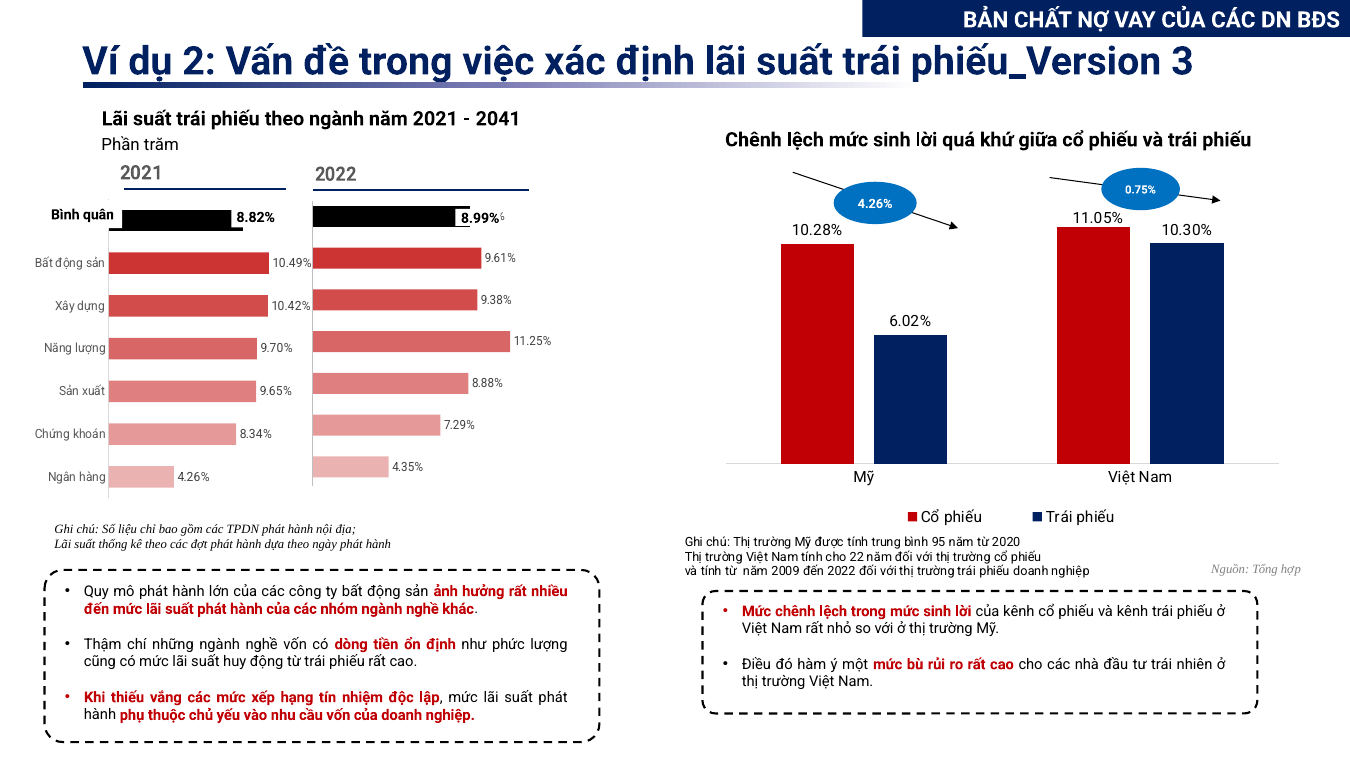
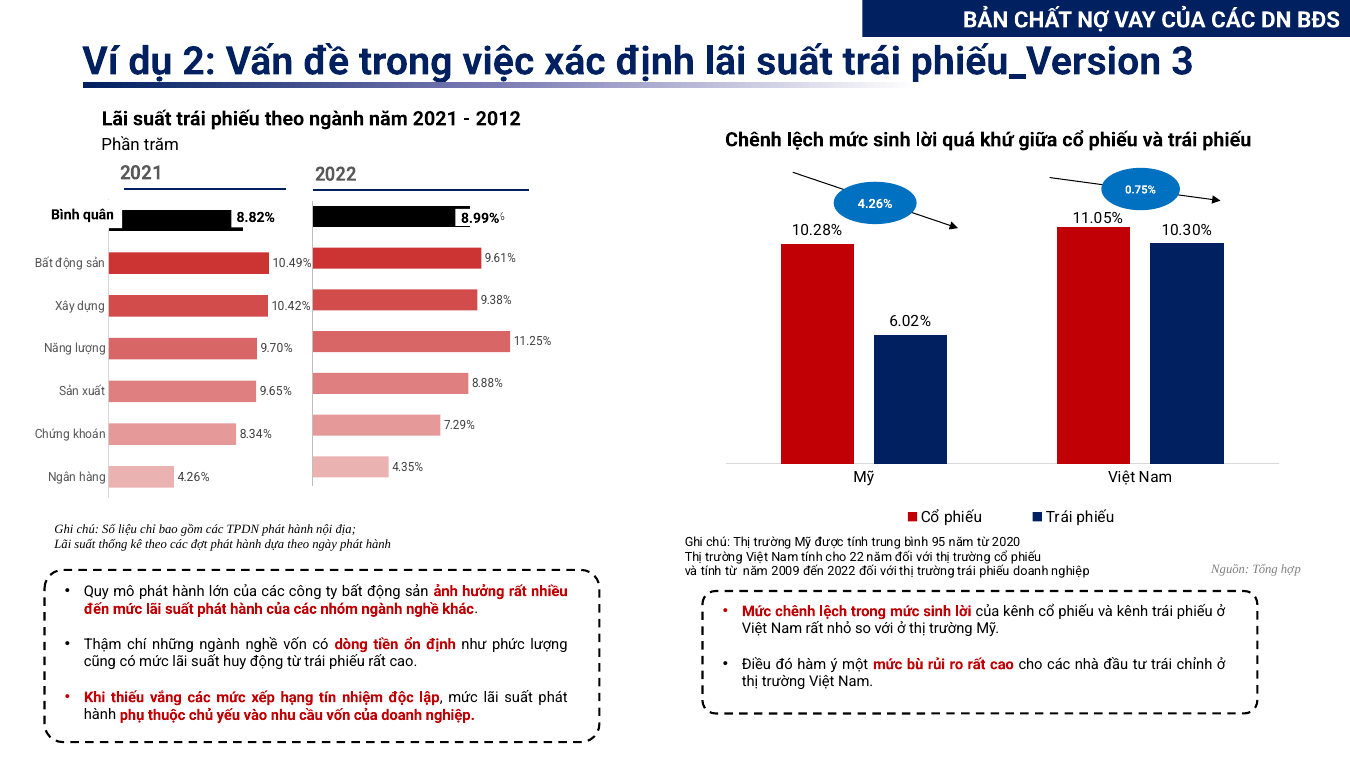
2041: 2041 -> 2012 (498, 119)
nhiên: nhiên -> chỉnh (1195, 665)
